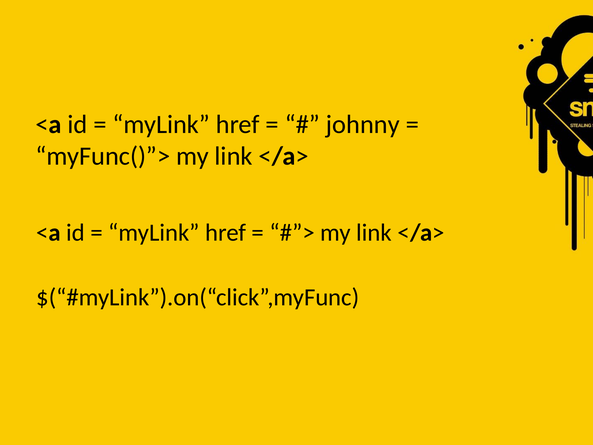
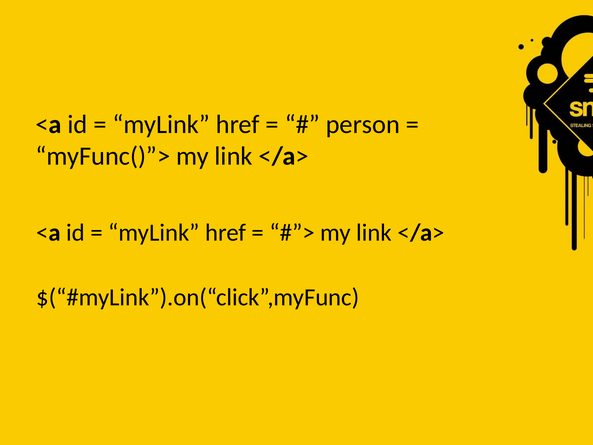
johnny: johnny -> person (363, 124)
